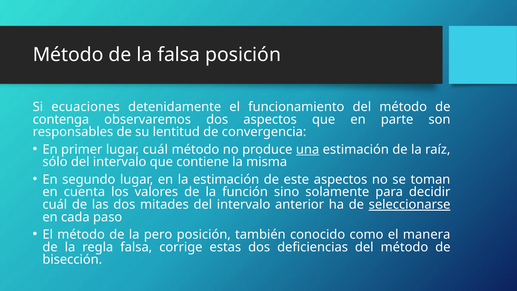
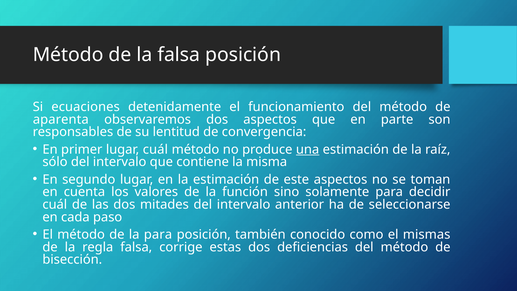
contenga: contenga -> aparenta (61, 119)
seleccionarse underline: present -> none (410, 204)
la pero: pero -> para (158, 234)
manera: manera -> mismas (427, 234)
